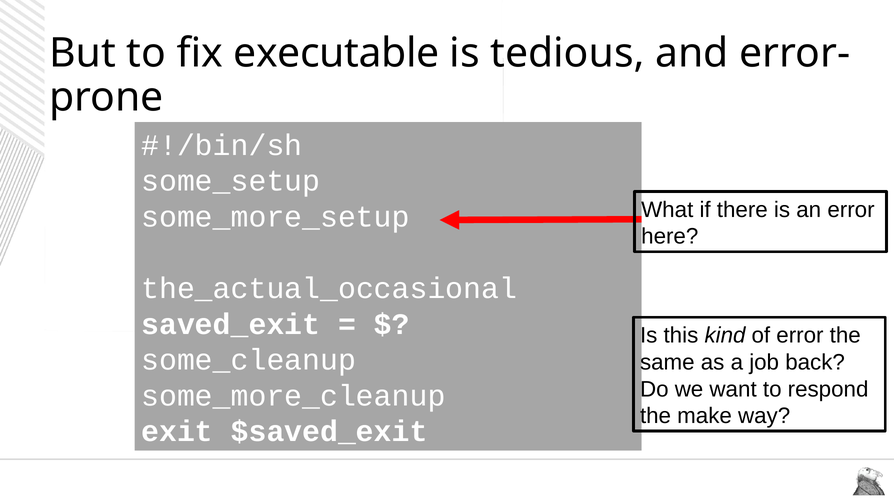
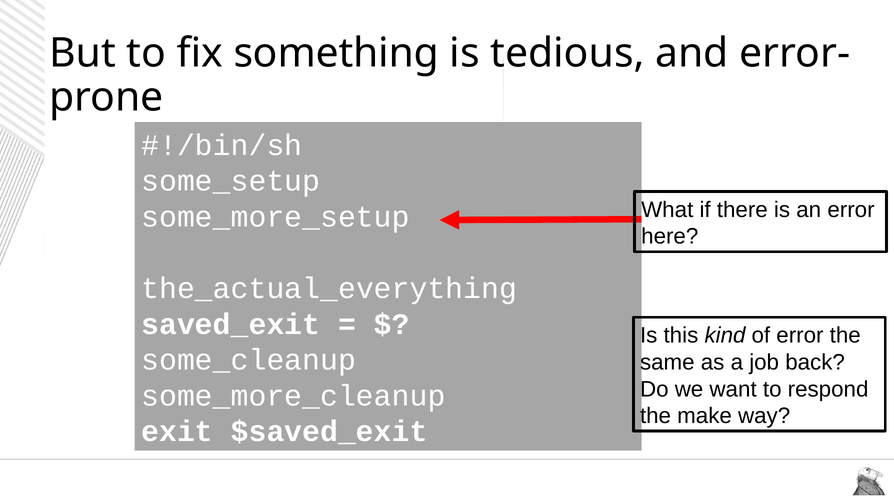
executable: executable -> something (336, 53)
the_actual_occasional: the_actual_occasional -> the_actual_everything (329, 288)
